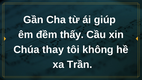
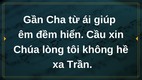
thấy: thấy -> hiển (72, 35)
thay: thay -> lòng (53, 50)
